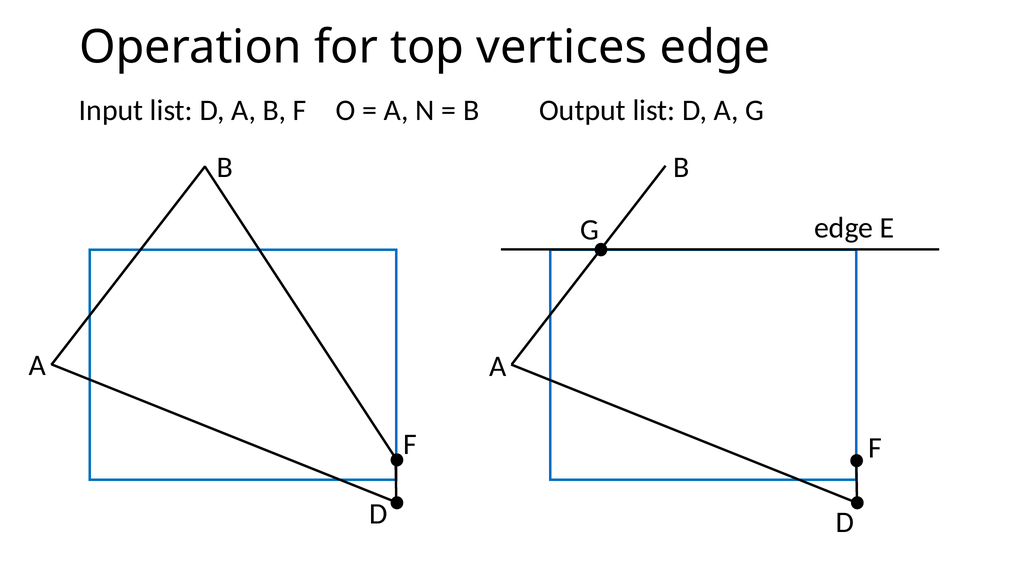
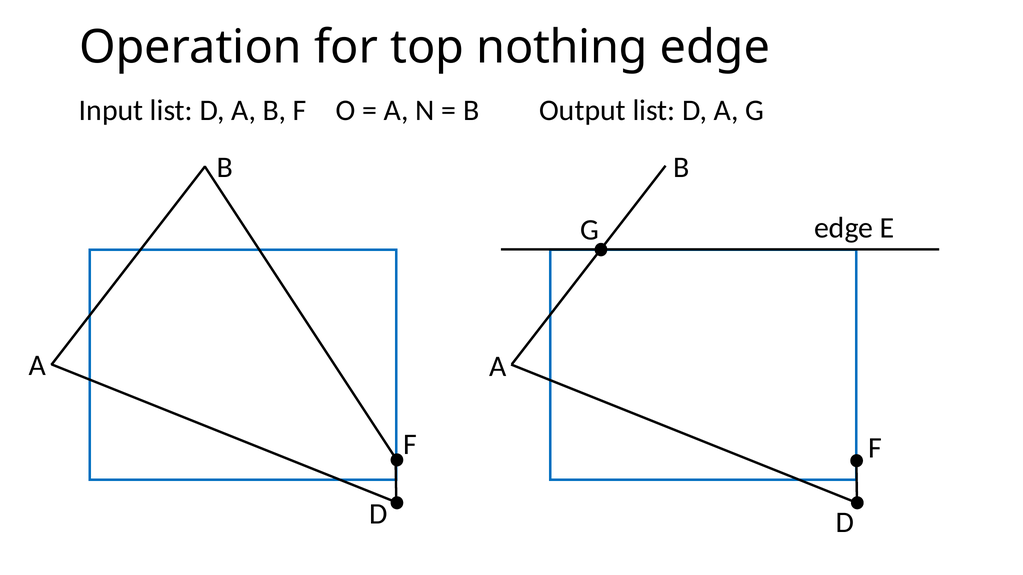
vertices: vertices -> nothing (562, 47)
